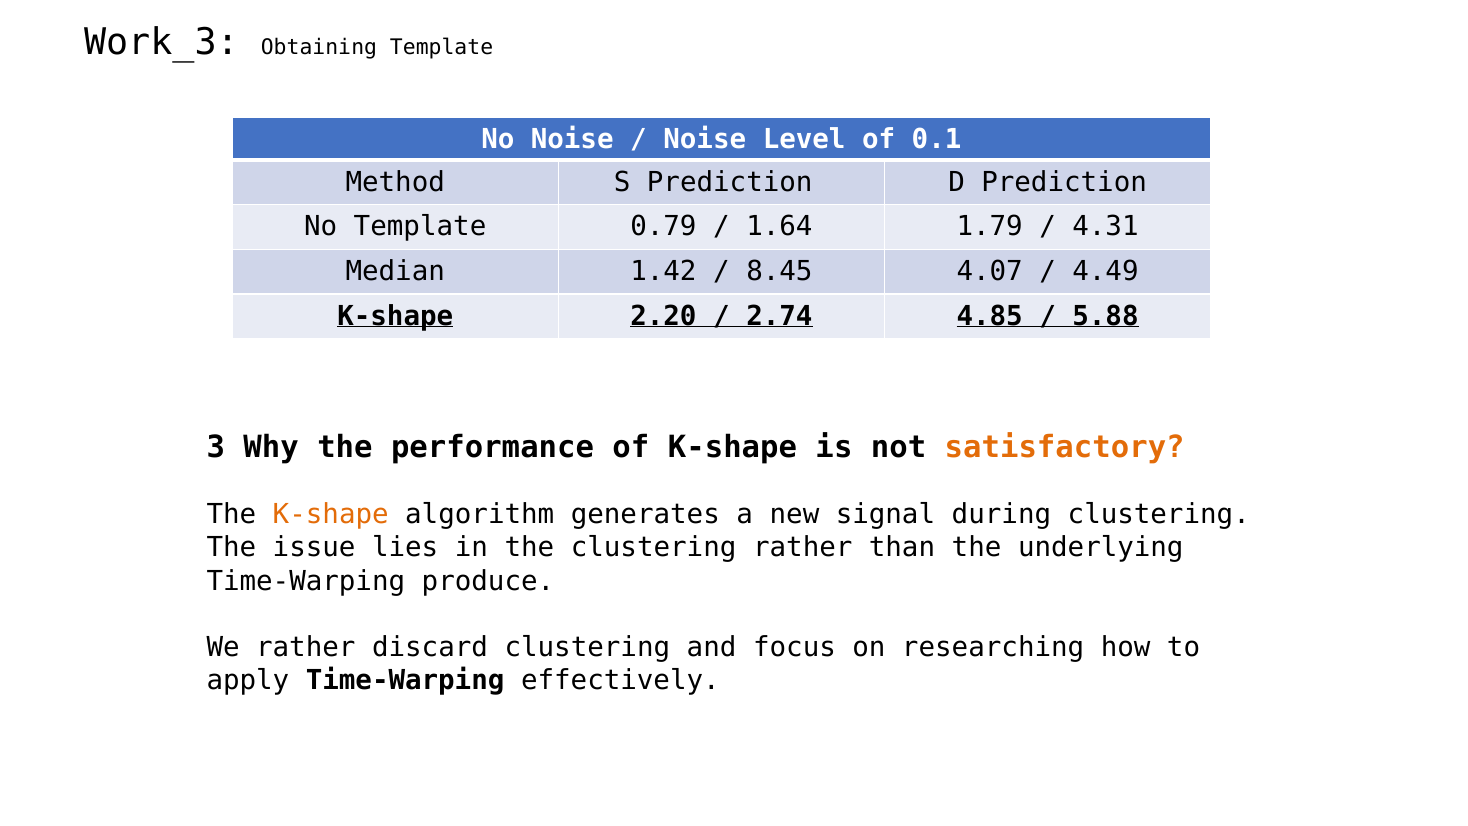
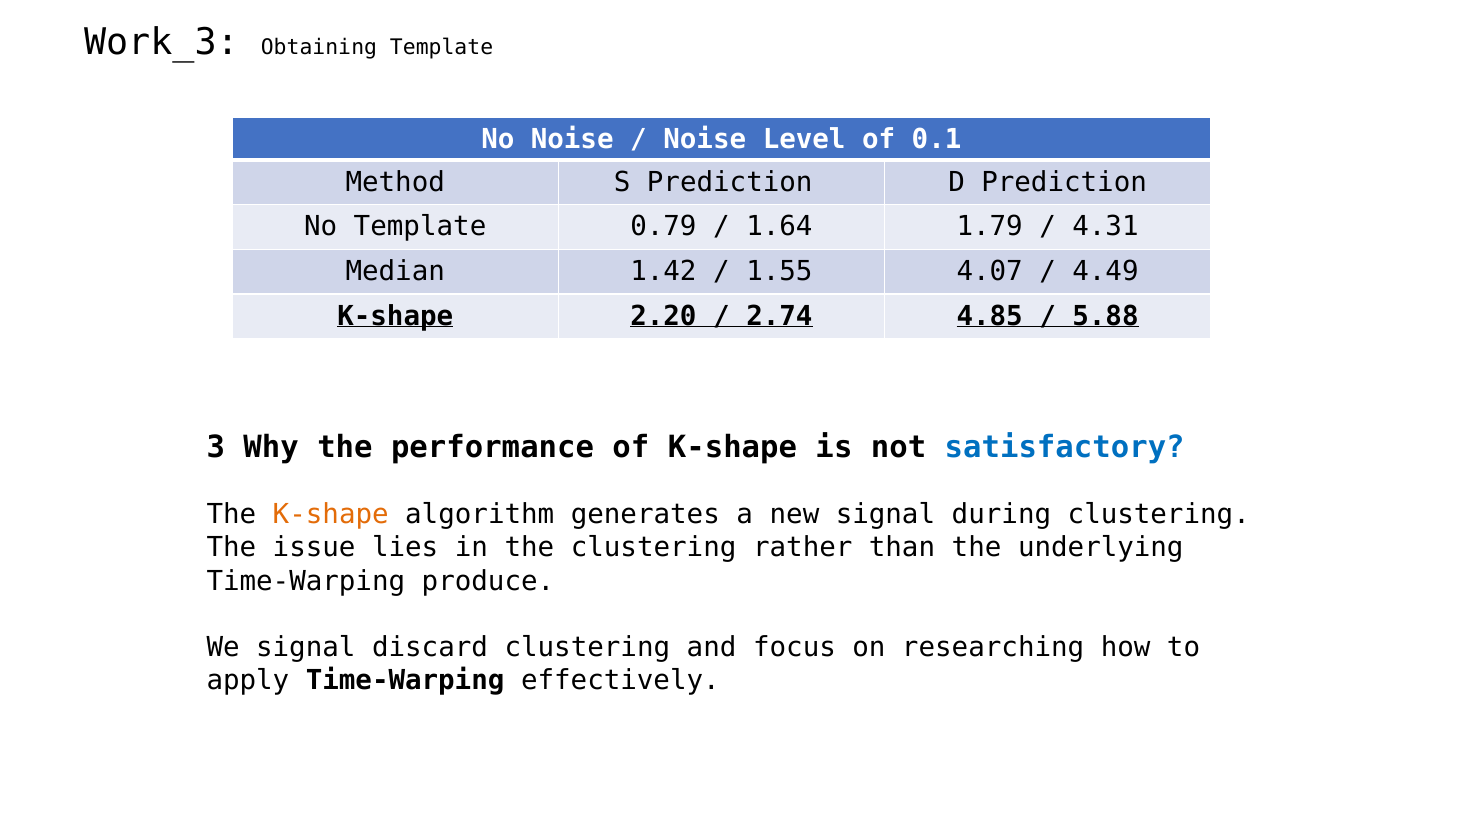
8.45: 8.45 -> 1.55 (779, 271)
satisfactory colour: orange -> blue (1065, 447)
We rather: rather -> signal (306, 647)
